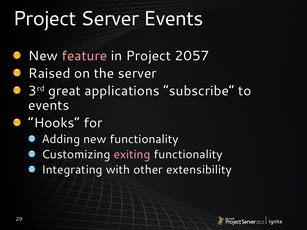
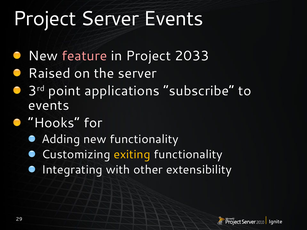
2057: 2057 -> 2033 (192, 56)
great: great -> point (64, 91)
exiting colour: pink -> yellow (132, 155)
